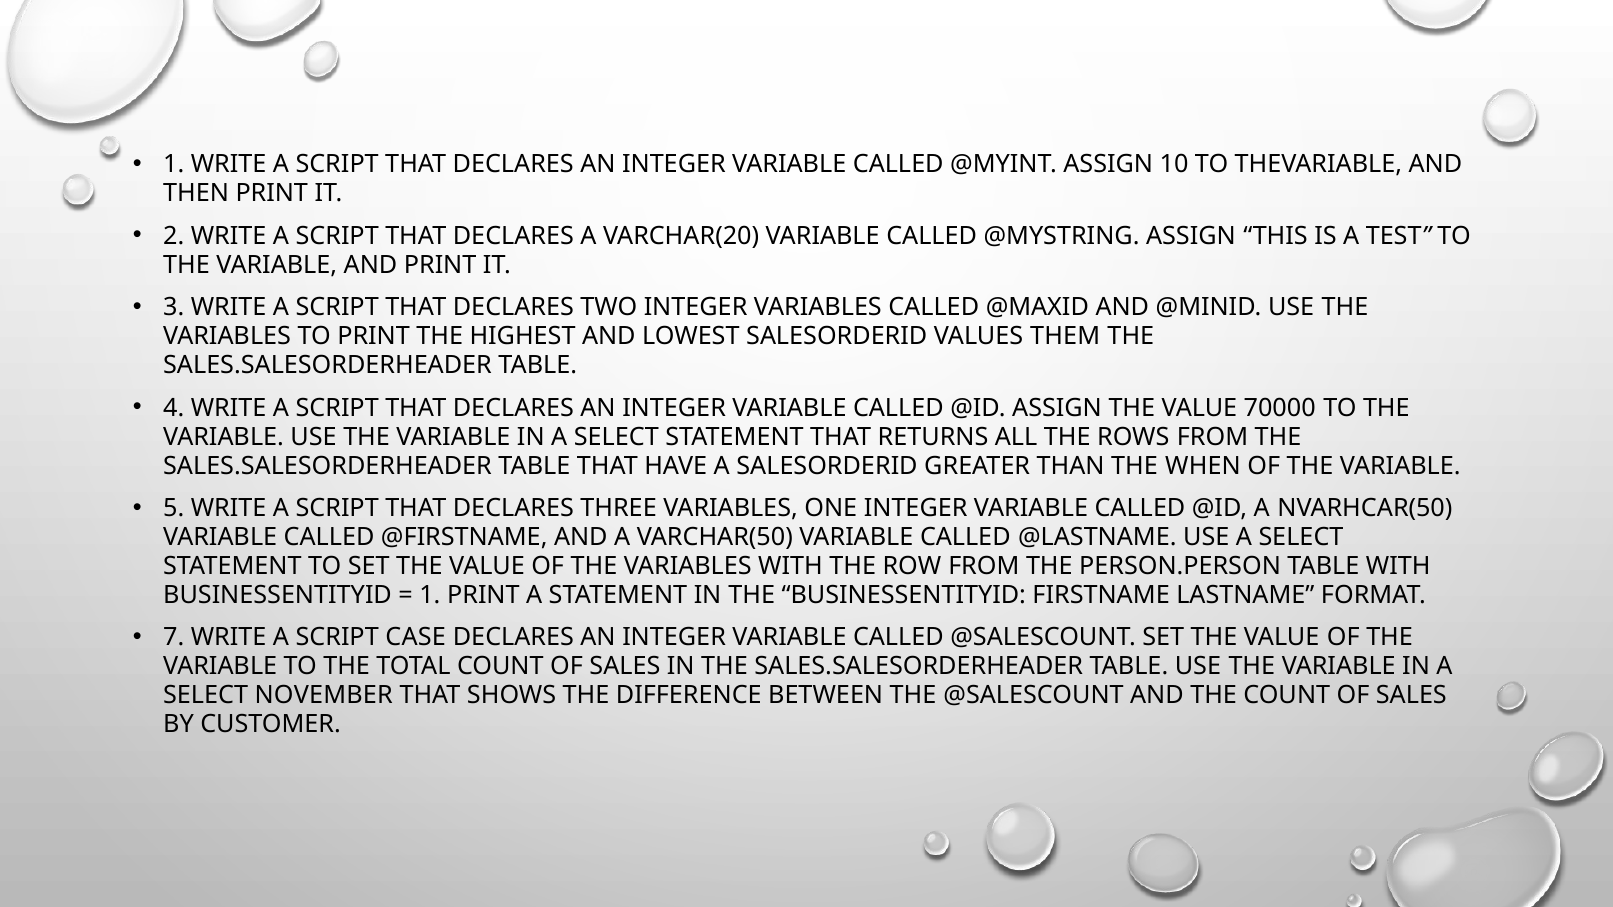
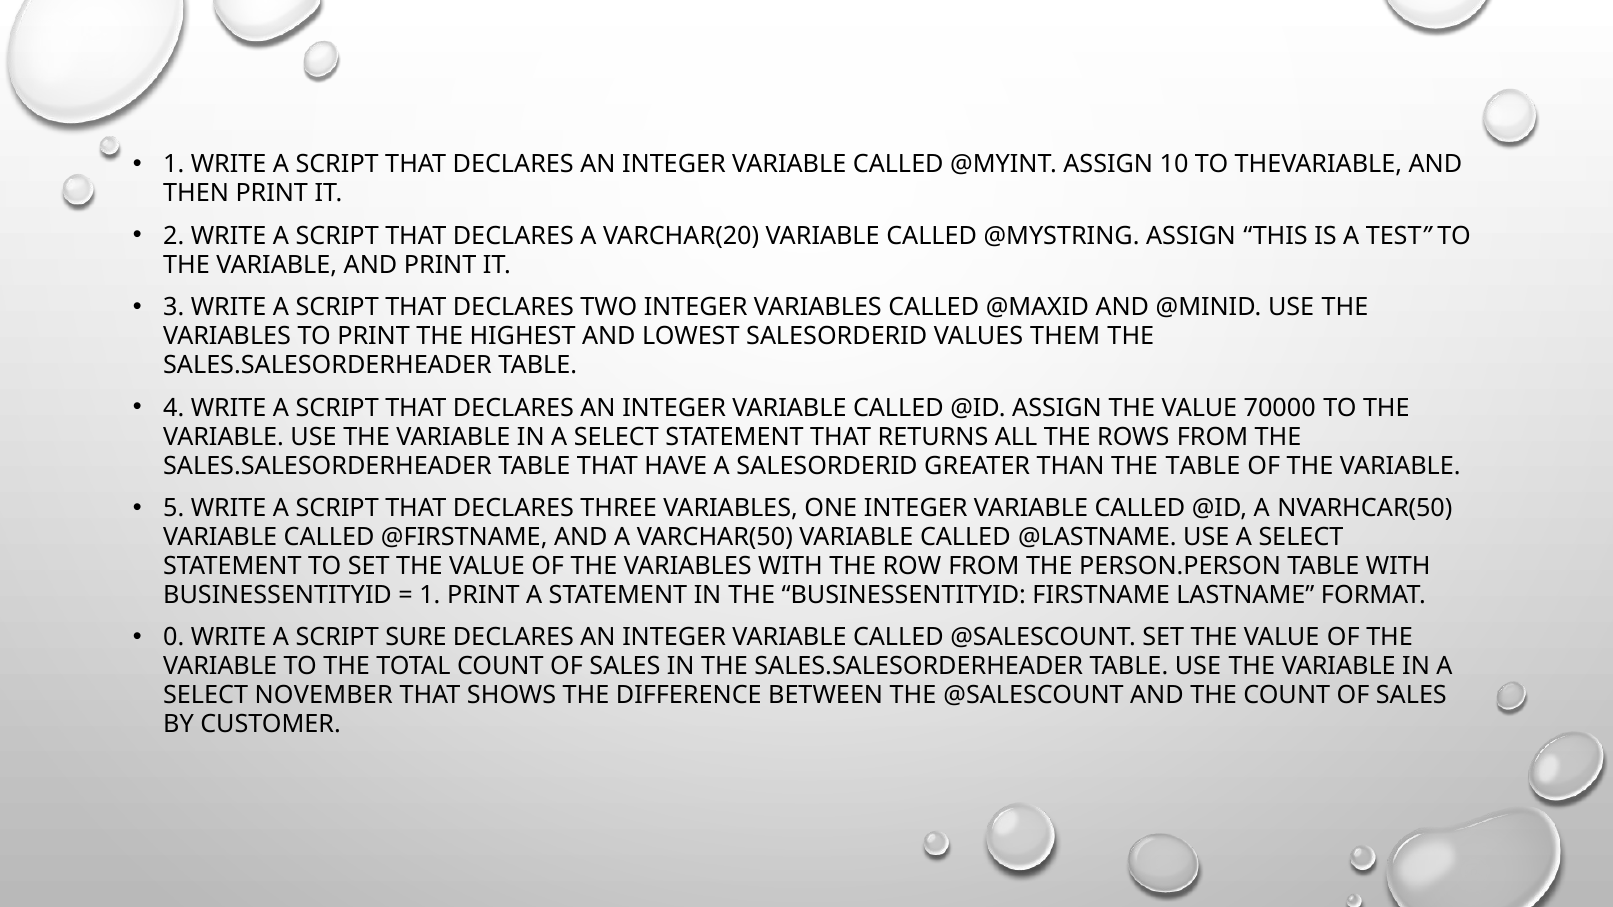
THE WHEN: WHEN -> TABLE (1203, 466)
7: 7 -> 0 (174, 638)
CASE: CASE -> SURE (416, 638)
